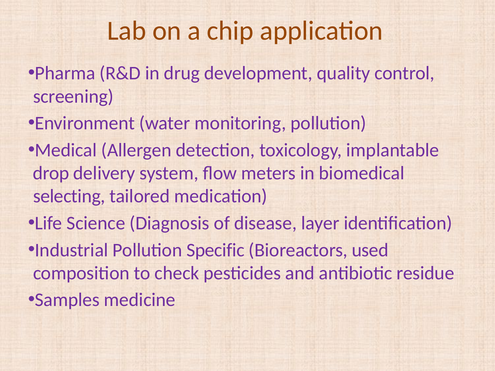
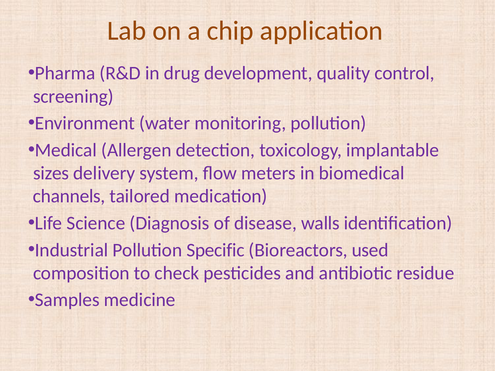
drop: drop -> sizes (51, 173)
selecting: selecting -> channels (69, 196)
layer: layer -> walls (320, 223)
